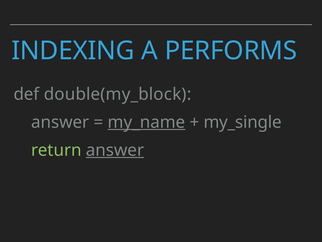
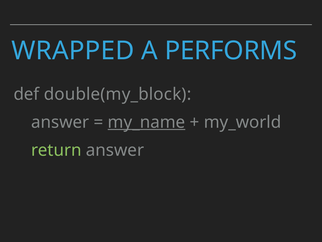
INDEXING: INDEXING -> WRAPPED (73, 51)
my_single: my_single -> my_world (243, 122)
answer underline: present -> none (115, 150)
